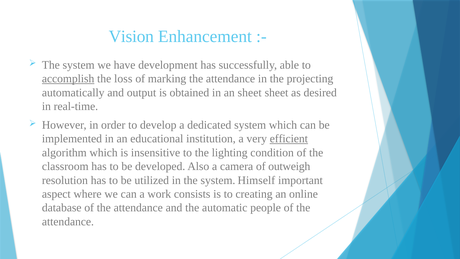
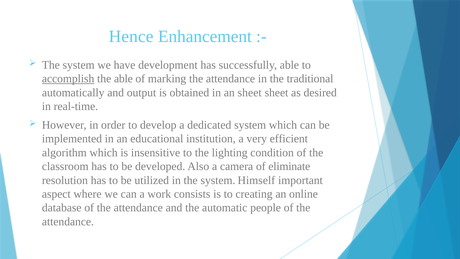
Vision: Vision -> Hence (131, 36)
the loss: loss -> able (123, 79)
projecting: projecting -> traditional (310, 79)
efficient underline: present -> none (289, 139)
outweigh: outweigh -> eliminate (289, 166)
